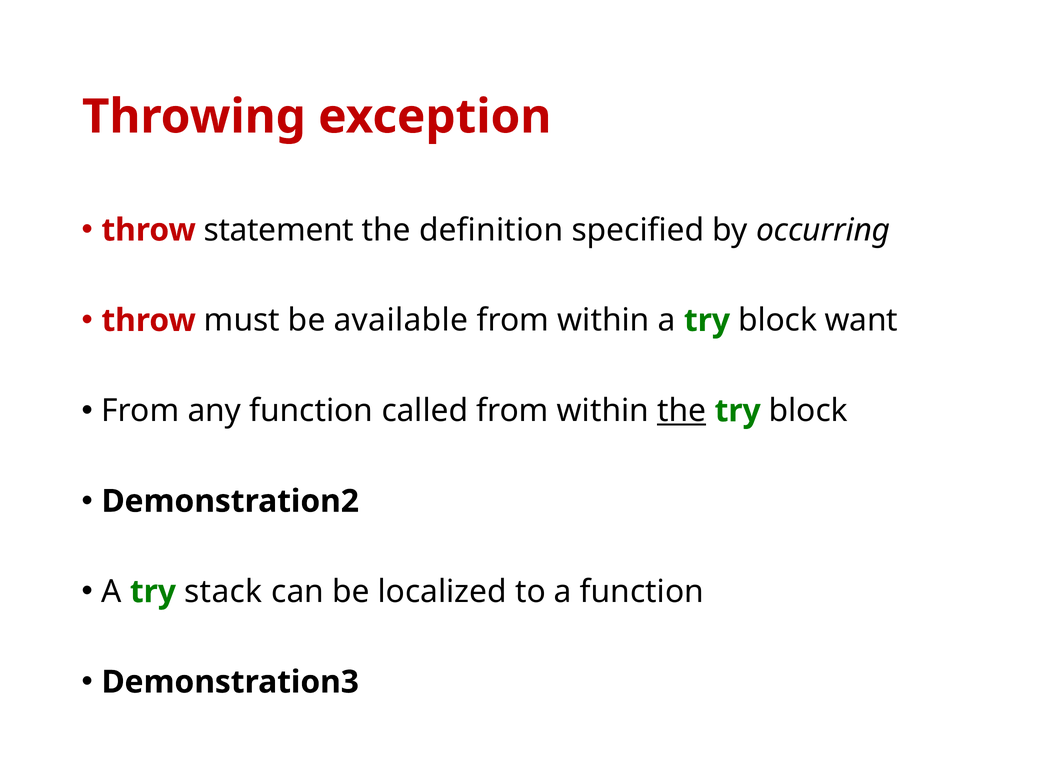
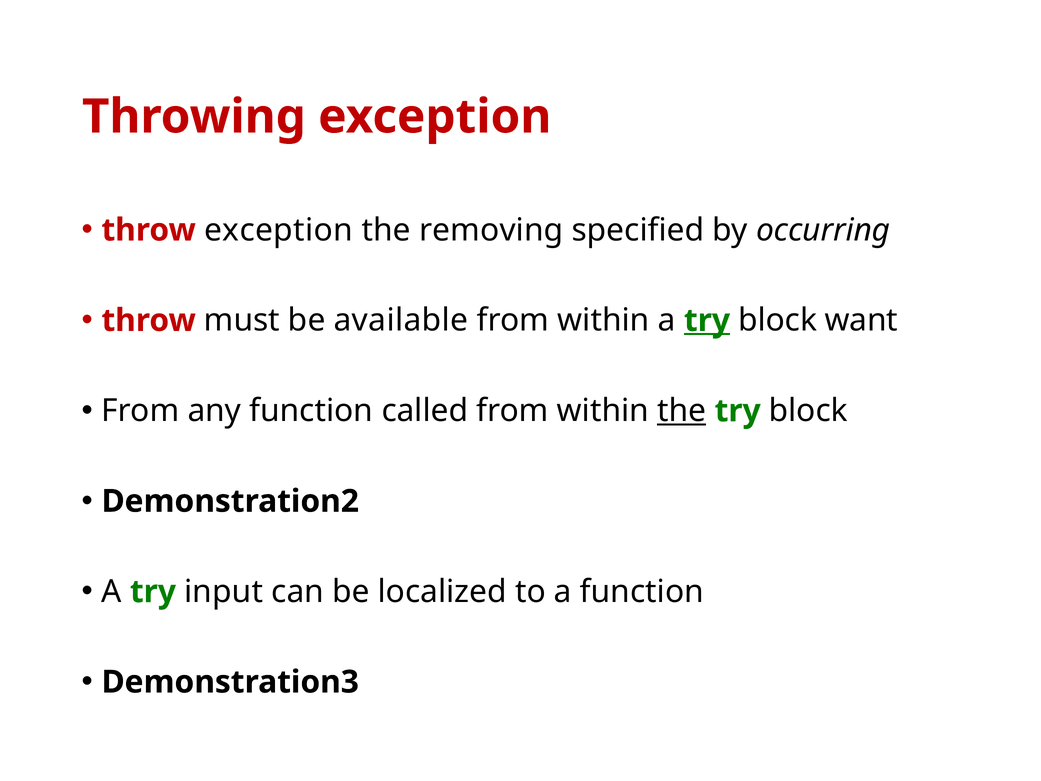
throw statement: statement -> exception (279, 230)
definition: definition -> removing (491, 230)
try underline: none -> present (707, 320)
stack: stack -> input (224, 591)
